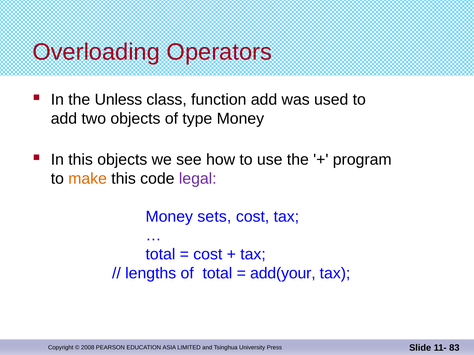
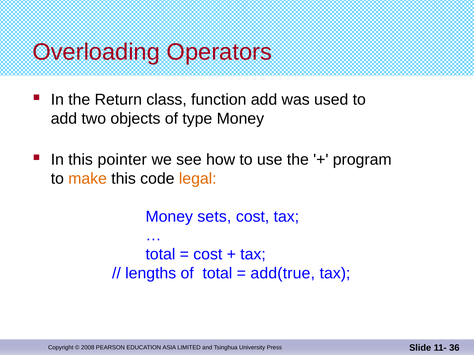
Unless: Unless -> Return (118, 100)
this objects: objects -> pointer (122, 160)
legal colour: purple -> orange (198, 179)
add(your: add(your -> add(true (283, 274)
83: 83 -> 36 (454, 348)
